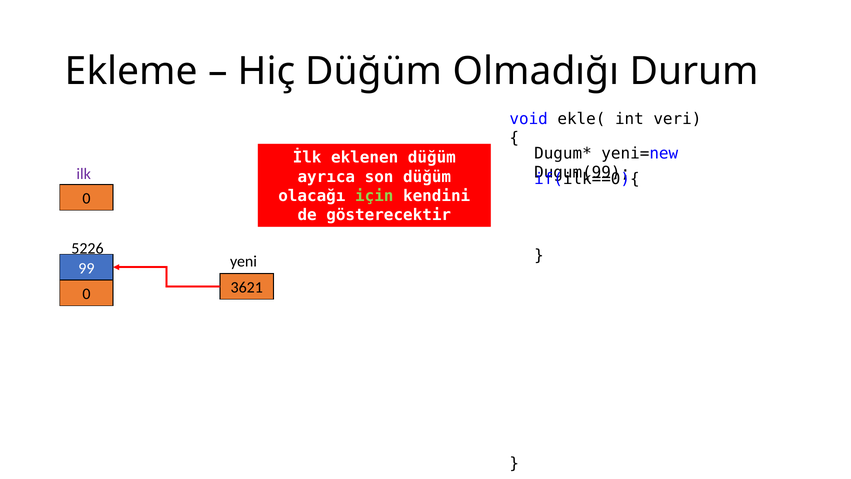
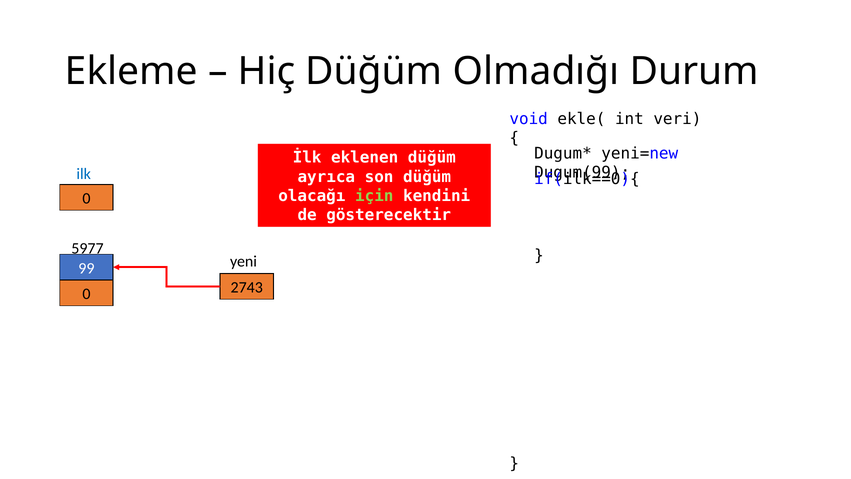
ilk colour: purple -> blue (84, 174)
5226: 5226 -> 5977 (87, 248)
3621: 3621 -> 2743 (247, 287)
